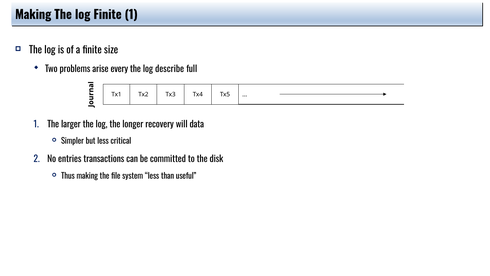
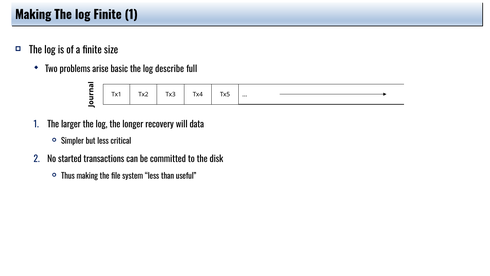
every: every -> basic (119, 69)
entries: entries -> started (70, 159)
